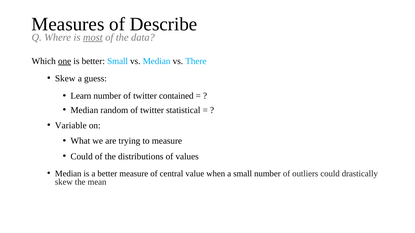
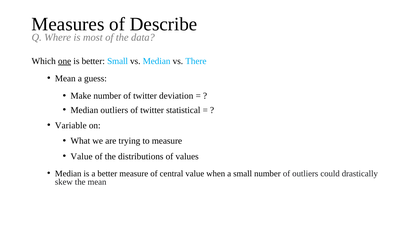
most underline: present -> none (93, 37)
Skew: Skew -> Mean (65, 79)
Learn: Learn -> Make (81, 96)
contained: contained -> deviation (176, 96)
Median random: random -> outliers (114, 110)
Could: Could -> Value (82, 157)
